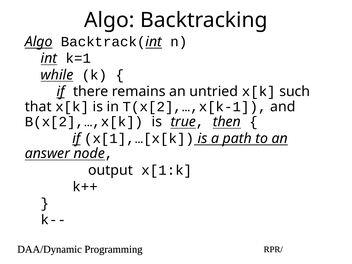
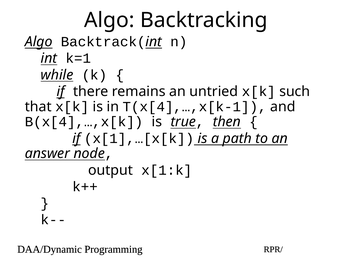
T(x[2],…,x[k-1: T(x[2],…,x[k-1 -> T(x[4],…,x[k-1 (195, 107)
B(x[2],…,x[k: B(x[2],…,x[k -> B(x[4],…,x[k (84, 122)
